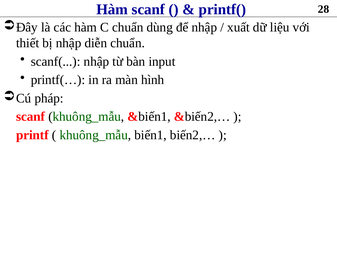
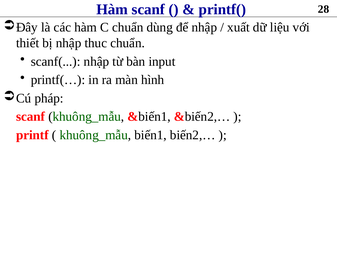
diễn: diễn -> thuc (96, 43)
